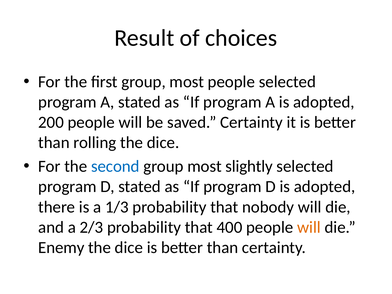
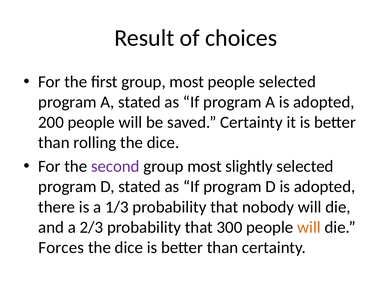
second colour: blue -> purple (115, 166)
400: 400 -> 300 (229, 227)
Enemy: Enemy -> Forces (61, 247)
